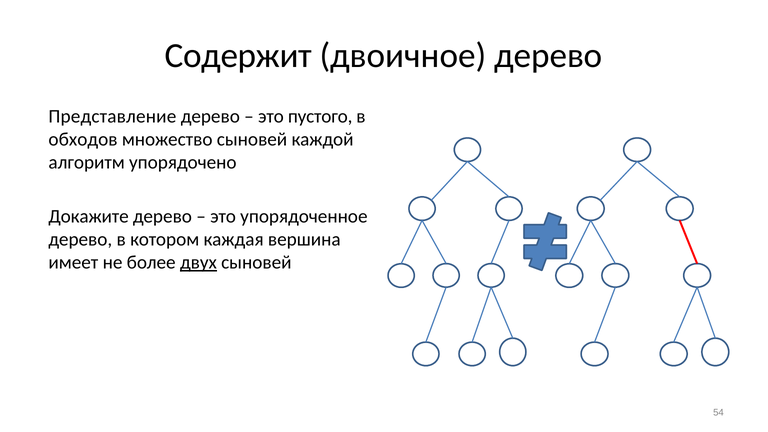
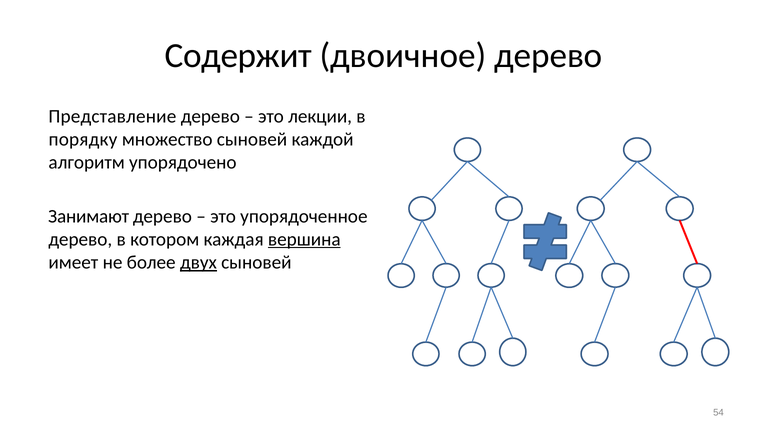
пустого: пустого -> лекции (320, 117)
обходов: обходов -> порядку (83, 140)
Докажите: Докажите -> Занимают (89, 216)
вершина underline: none -> present (304, 239)
